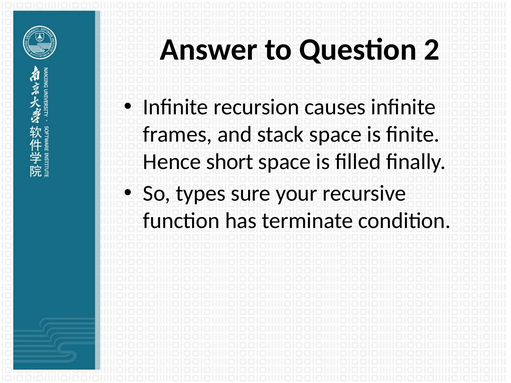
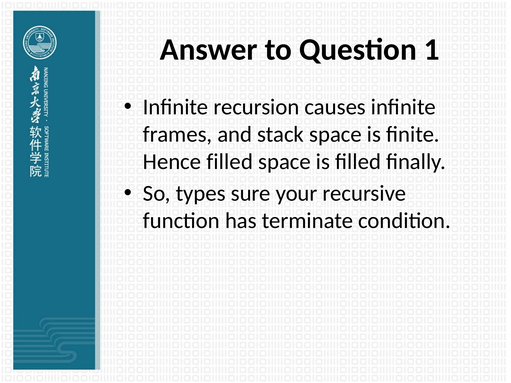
2: 2 -> 1 (432, 49)
Hence short: short -> filled (230, 162)
